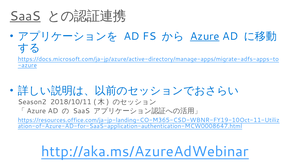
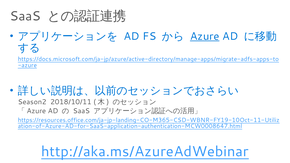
SaaS underline: present -> none (25, 16)
